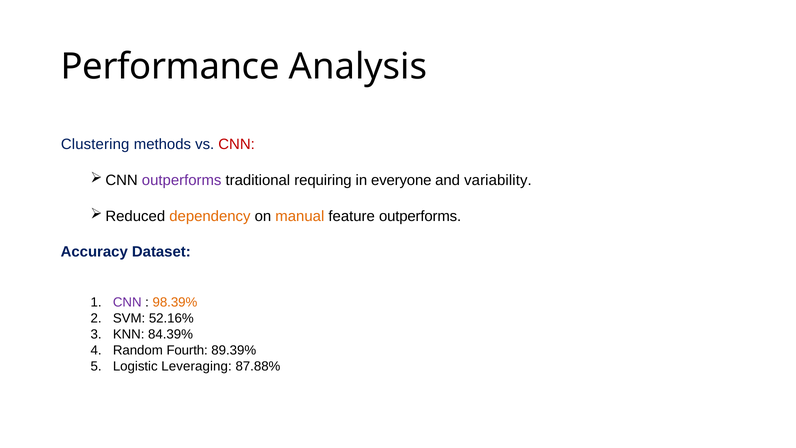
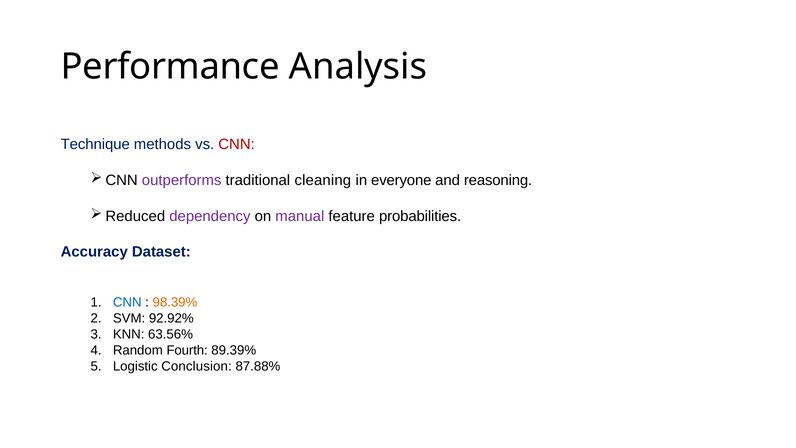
Clustering: Clustering -> Technique (95, 144)
requiring: requiring -> cleaning (323, 180)
variability: variability -> reasoning (498, 180)
dependency colour: orange -> purple (210, 216)
manual colour: orange -> purple (300, 216)
feature outperforms: outperforms -> probabilities (420, 216)
CNN colour: purple -> blue (127, 302)
52.16%: 52.16% -> 92.92% (171, 318)
84.39%: 84.39% -> 63.56% (171, 334)
Leveraging: Leveraging -> Conclusion (197, 366)
